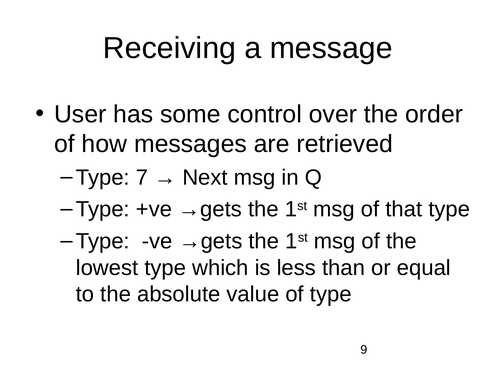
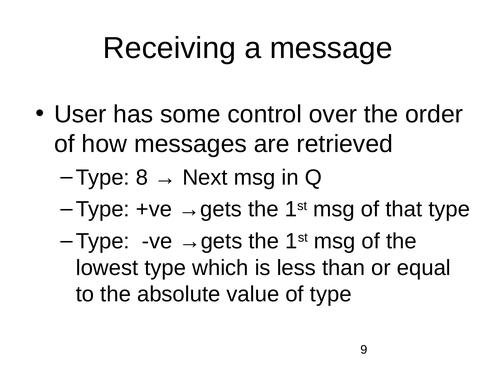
7: 7 -> 8 (142, 177)
